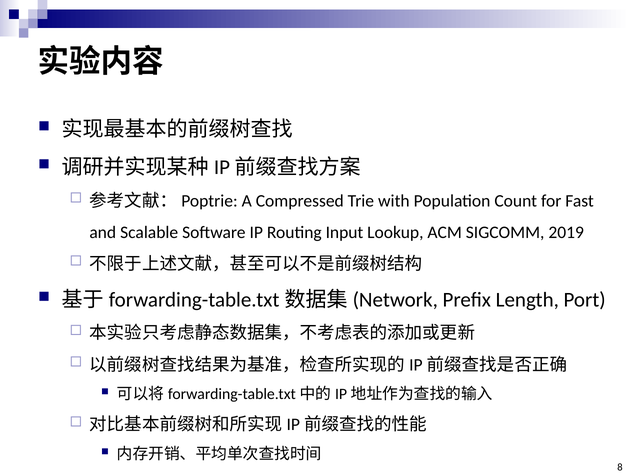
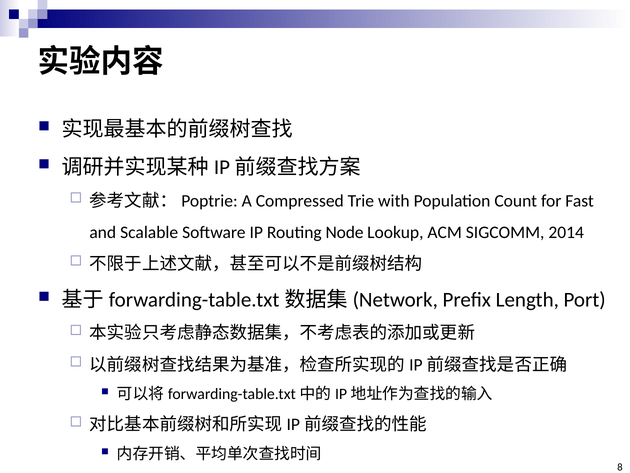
Input: Input -> Node (345, 232)
2019: 2019 -> 2014 (566, 232)
